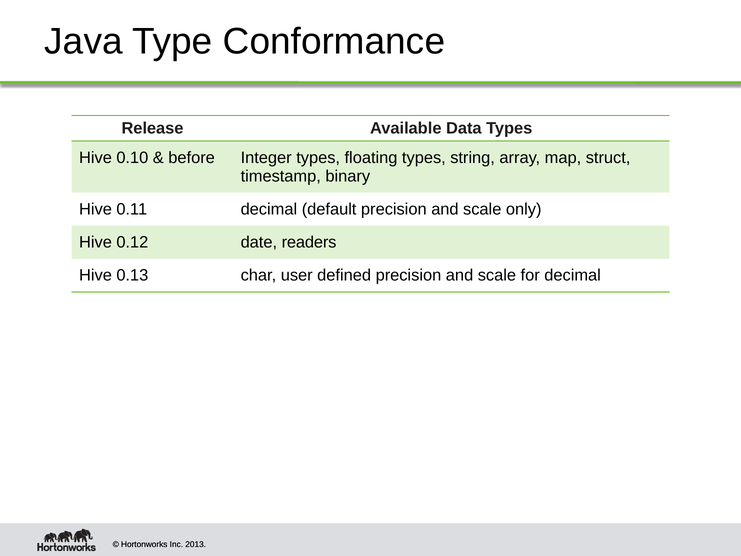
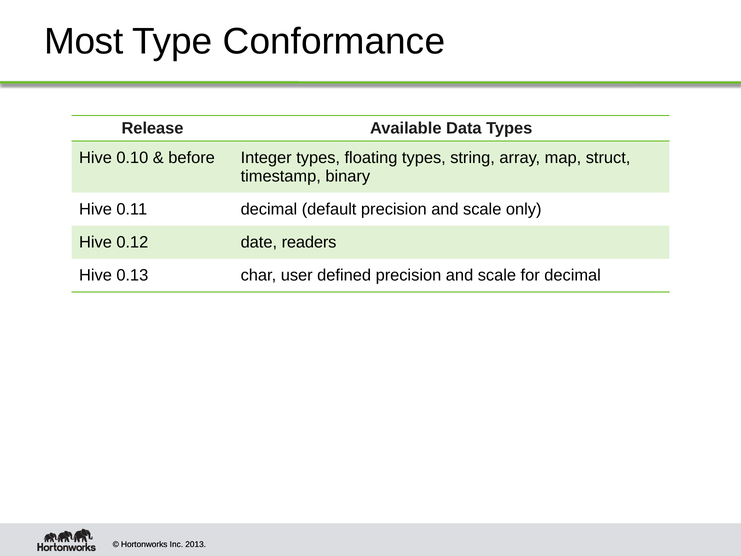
Java: Java -> Most (84, 42)
